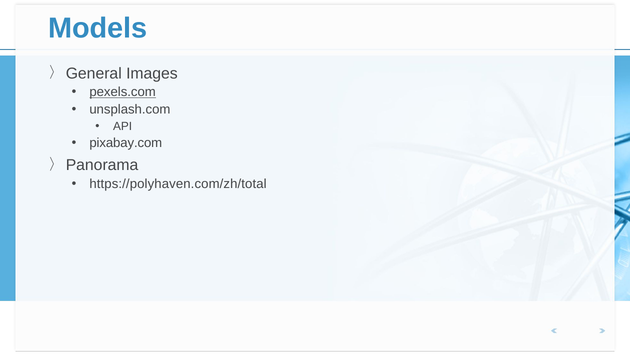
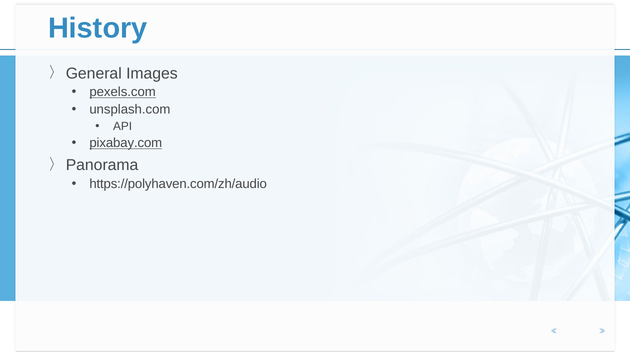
Models: Models -> History (98, 28)
pixabay.com underline: none -> present (126, 143)
https://polyhaven.com/zh/total: https://polyhaven.com/zh/total -> https://polyhaven.com/zh/audio (178, 184)
